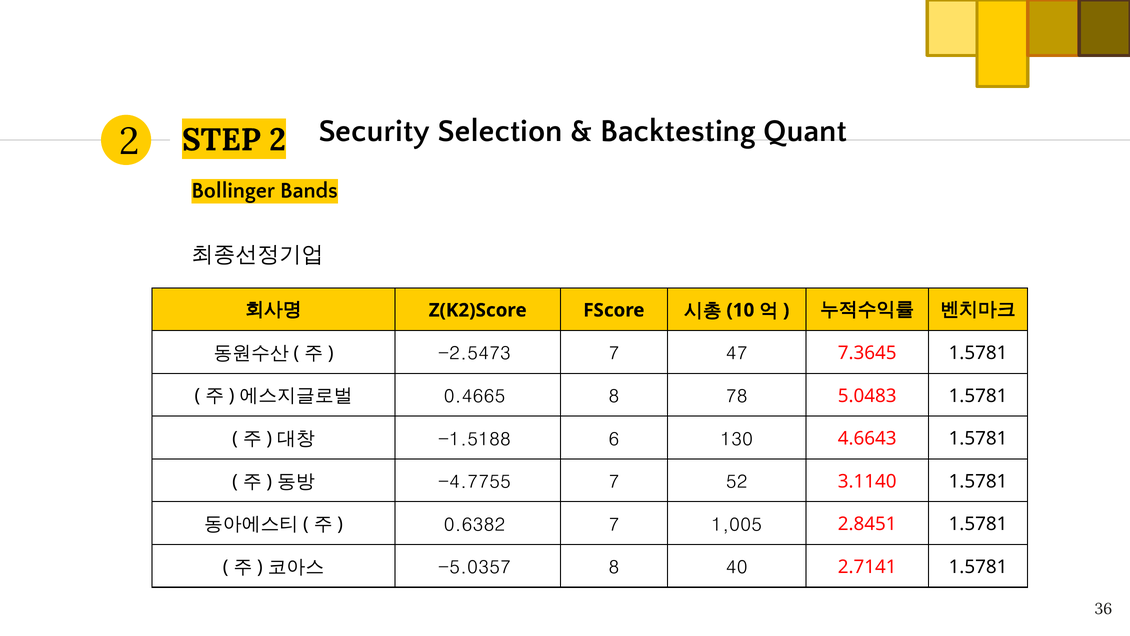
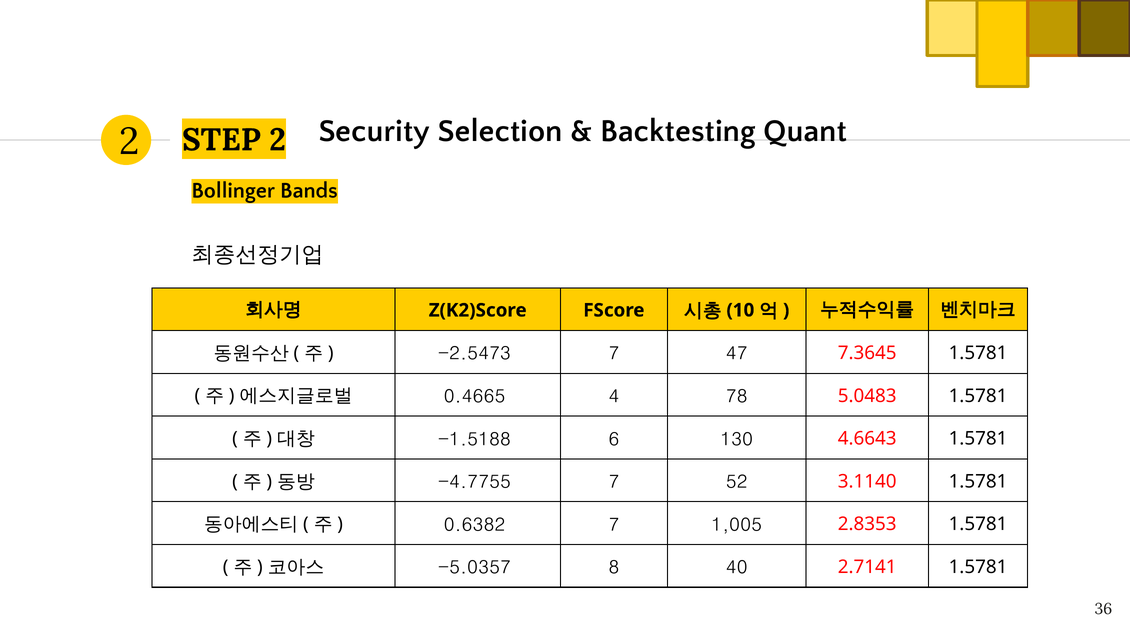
0.4665 8: 8 -> 4 (614, 396)
2.8451: 2.8451 -> 2.8353 (867, 524)
